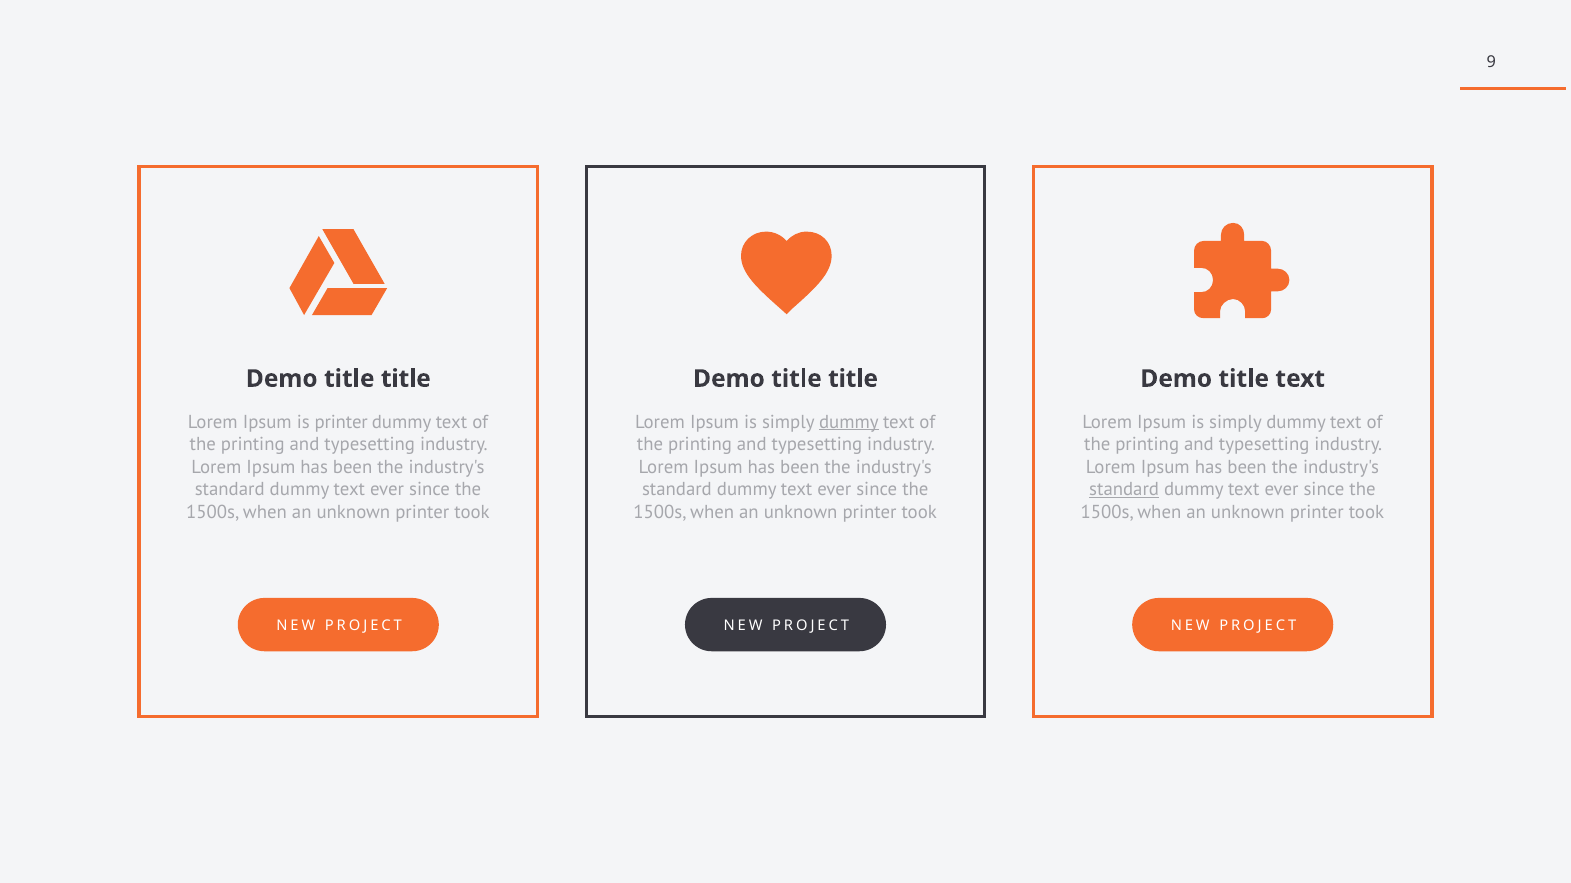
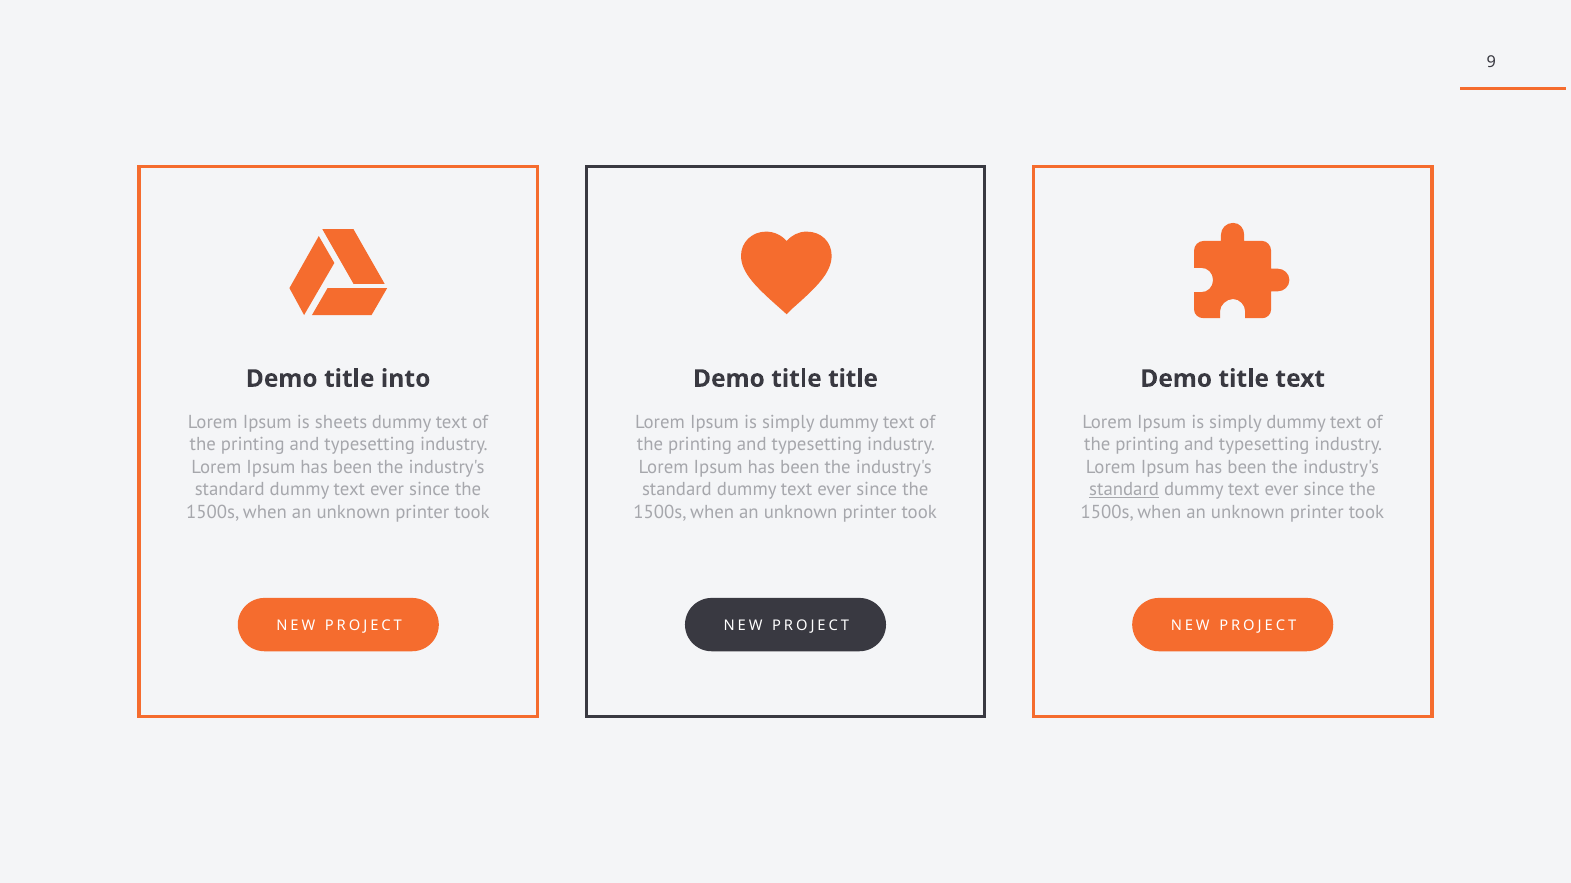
title: title -> into (406, 379)
is printer: printer -> sheets (341, 422)
dummy underline: present -> none (849, 422)
